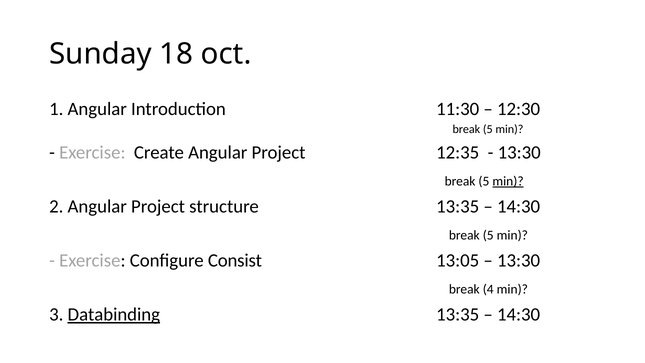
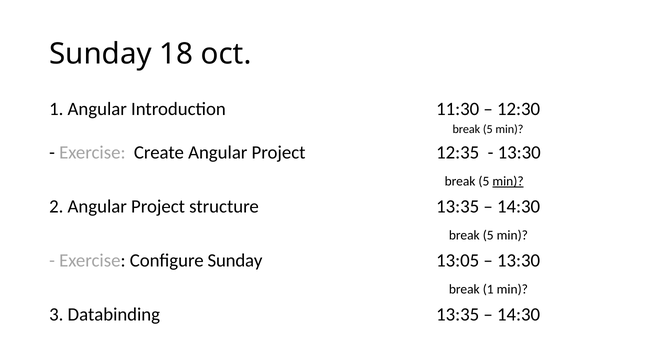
Configure Consist: Consist -> Sunday (235, 260)
break 4: 4 -> 1 (488, 289)
Databinding underline: present -> none (114, 314)
